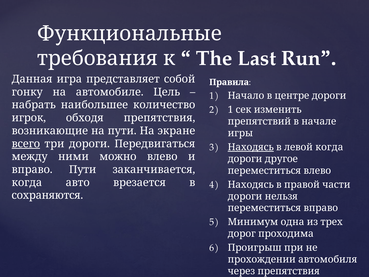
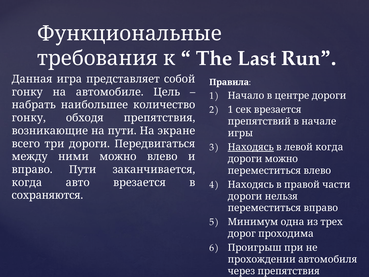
сек изменить: изменить -> врезается (278, 110)
игрок: игрок -> гонку (29, 118)
всего underline: present -> none (26, 144)
дороги другое: другое -> можно (281, 159)
